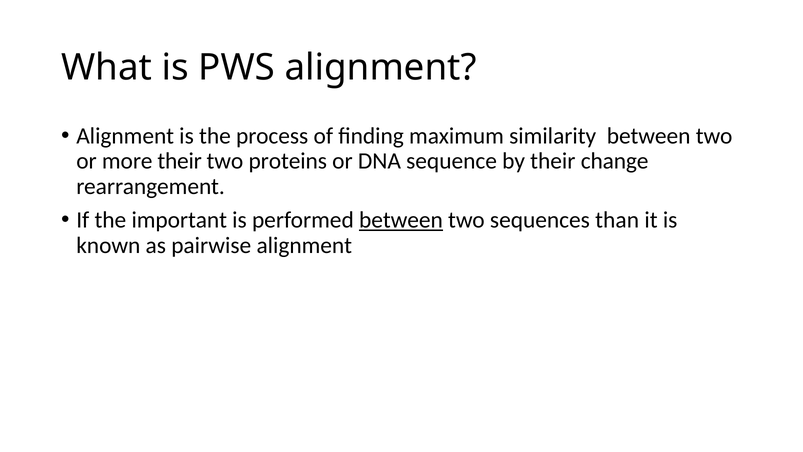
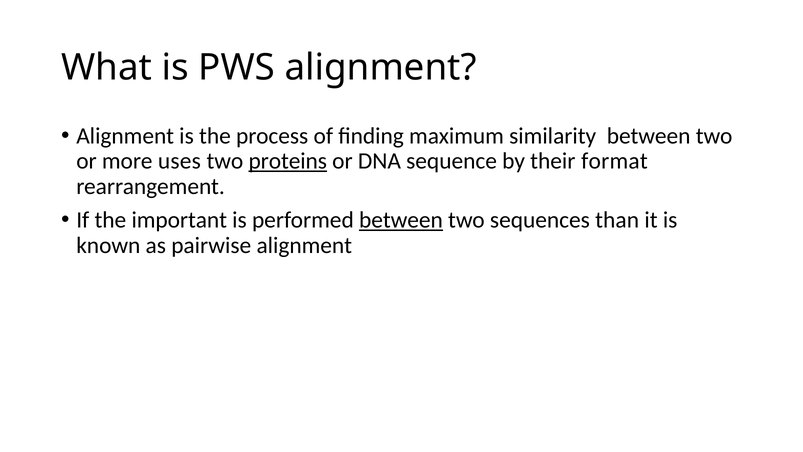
more their: their -> uses (179, 161)
proteins underline: none -> present (288, 161)
change: change -> format (614, 161)
